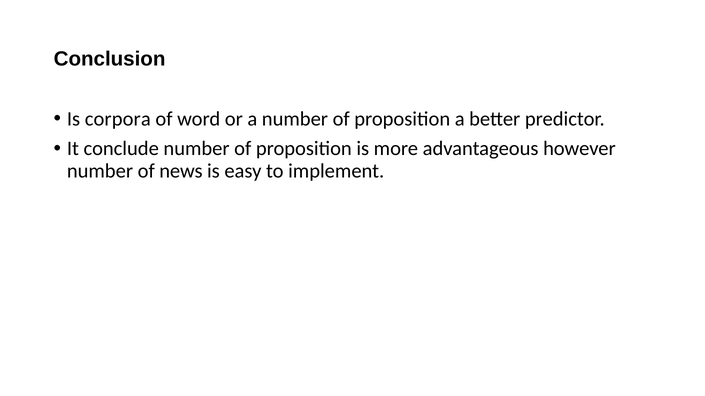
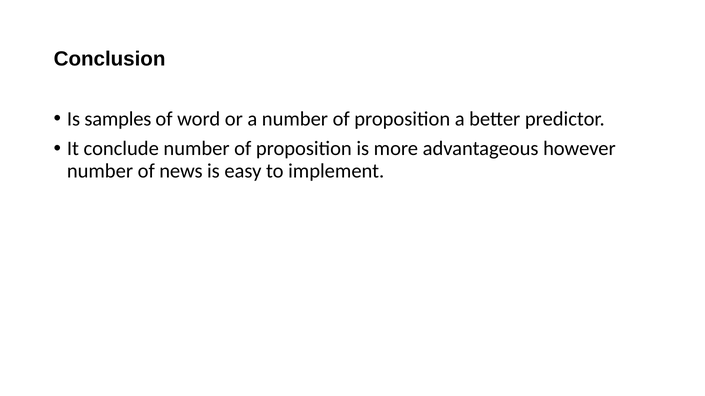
corpora: corpora -> samples (118, 119)
